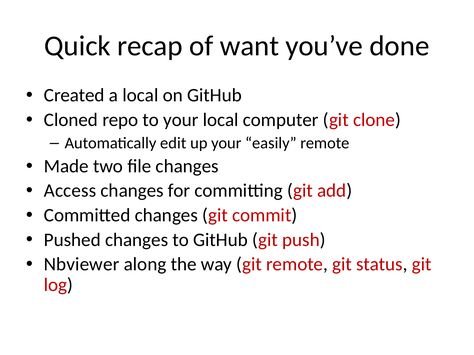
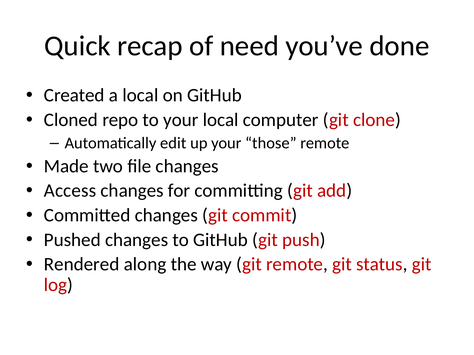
want: want -> need (249, 46)
easily: easily -> those (271, 143)
Nbviewer: Nbviewer -> Rendered (82, 265)
